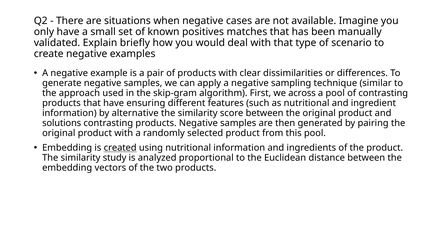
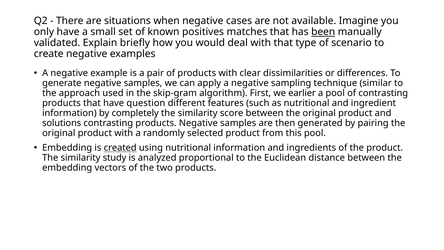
been underline: none -> present (323, 32)
across: across -> earlier (302, 93)
ensuring: ensuring -> question (146, 103)
alternative: alternative -> completely (135, 113)
